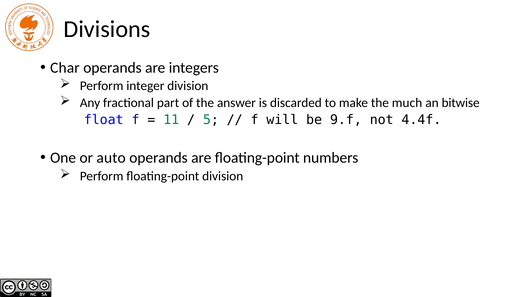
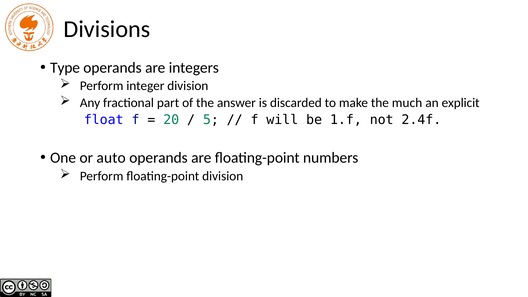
Char: Char -> Type (65, 68)
bitwise: bitwise -> explicit (461, 103)
11: 11 -> 20 (171, 120)
9.f: 9.f -> 1.f (346, 120)
4.4f: 4.4f -> 2.4f (421, 120)
